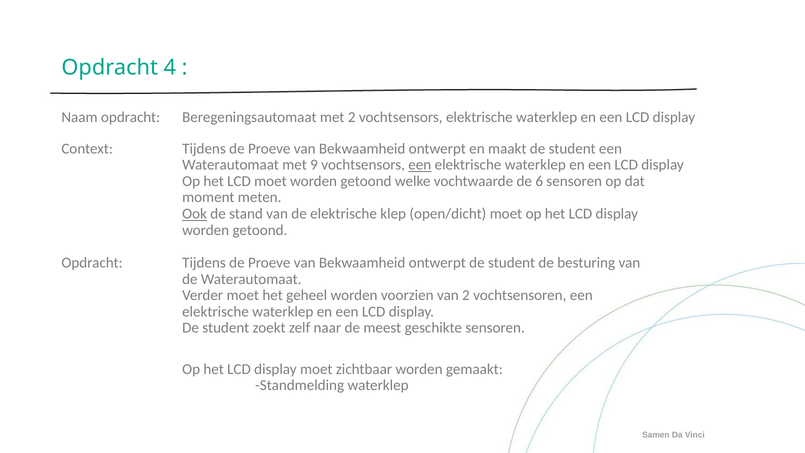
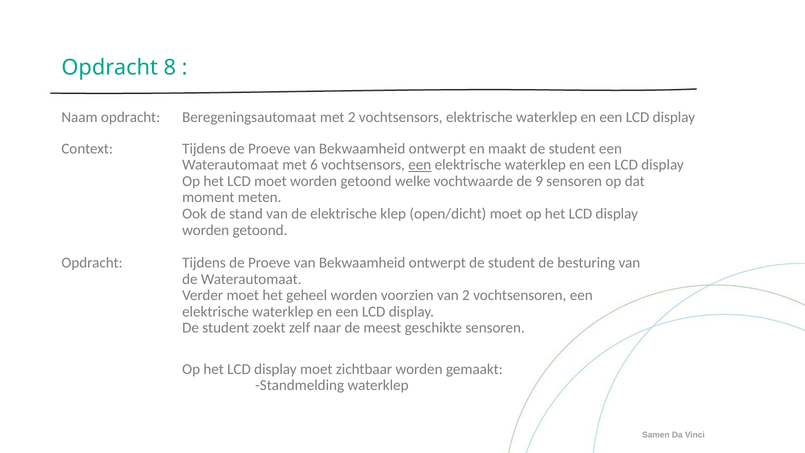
4: 4 -> 8 (170, 68)
9: 9 -> 6 (314, 165)
6: 6 -> 9 (539, 181)
Ook underline: present -> none (195, 214)
